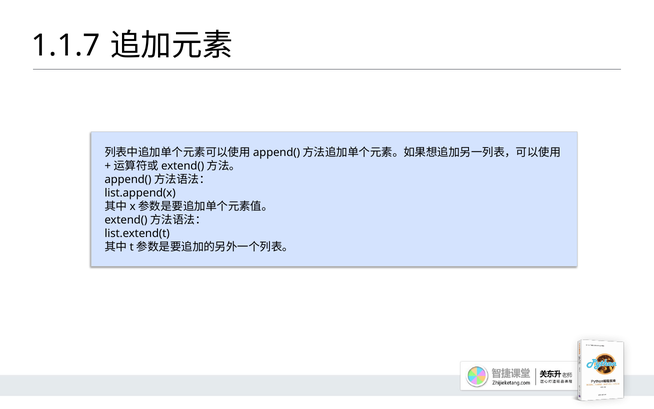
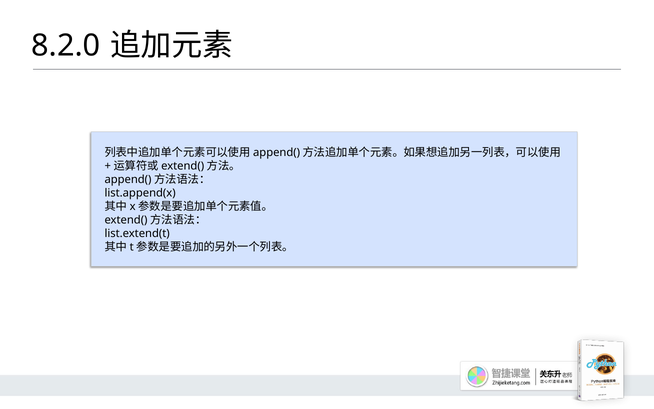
1.1.7: 1.1.7 -> 8.2.0 (66, 46)
